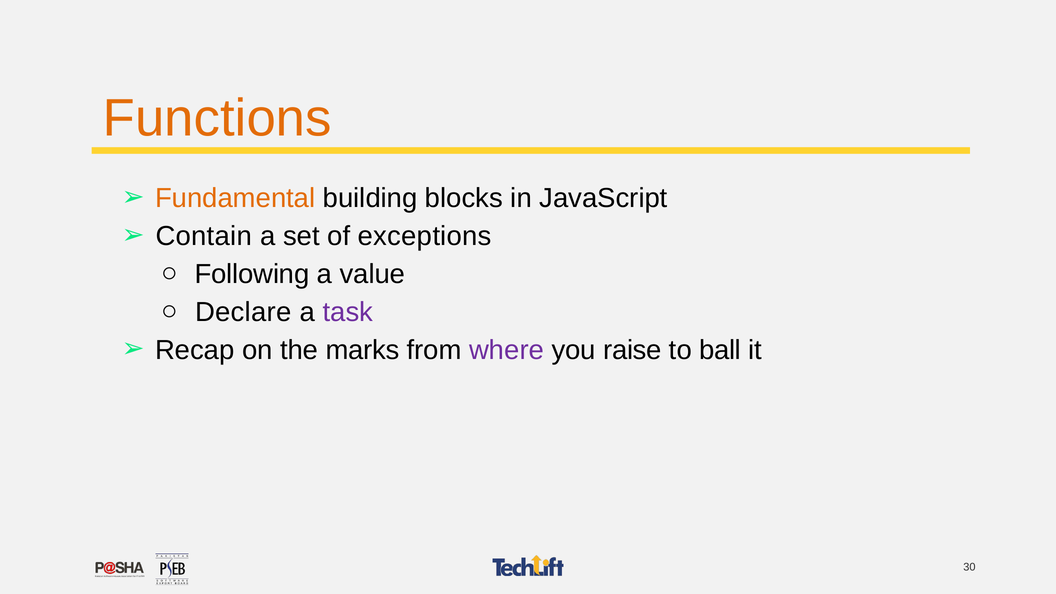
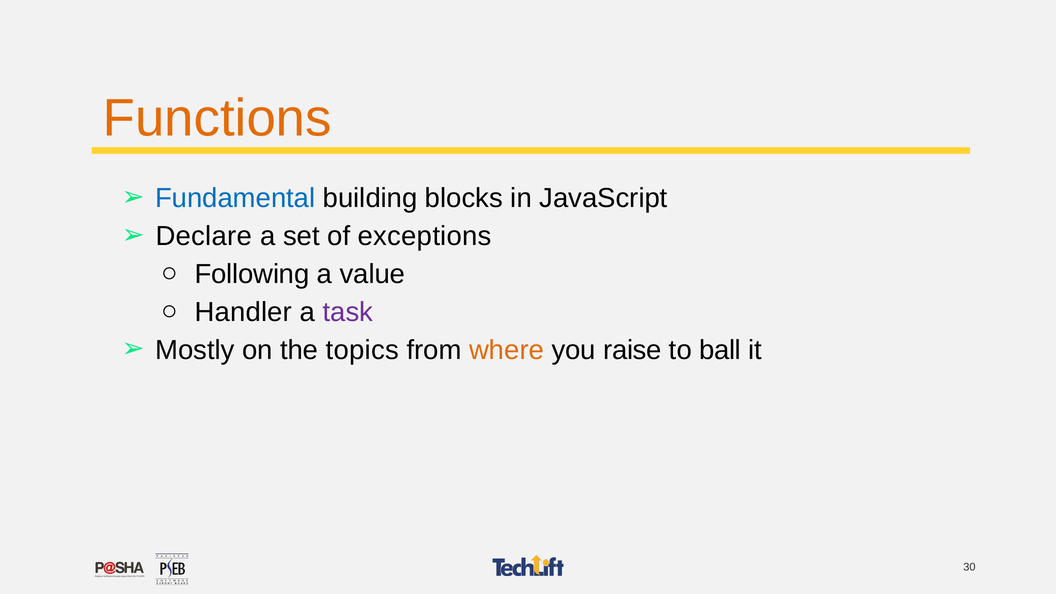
Fundamental colour: orange -> blue (235, 198)
Contain: Contain -> Declare (204, 236)
Declare: Declare -> Handler (243, 312)
Recap: Recap -> Mostly (195, 350)
marks: marks -> topics (362, 350)
where colour: purple -> orange (507, 350)
